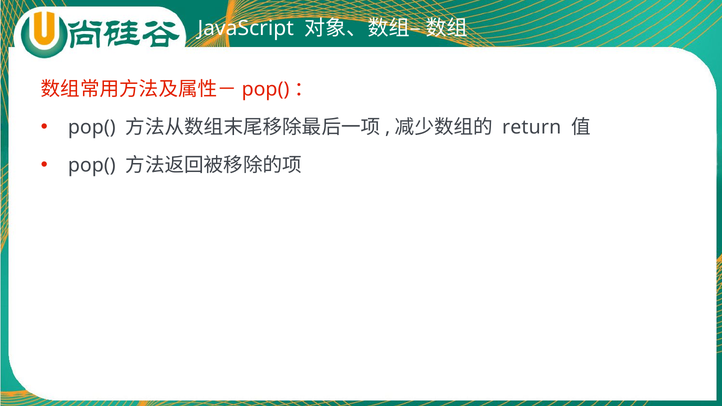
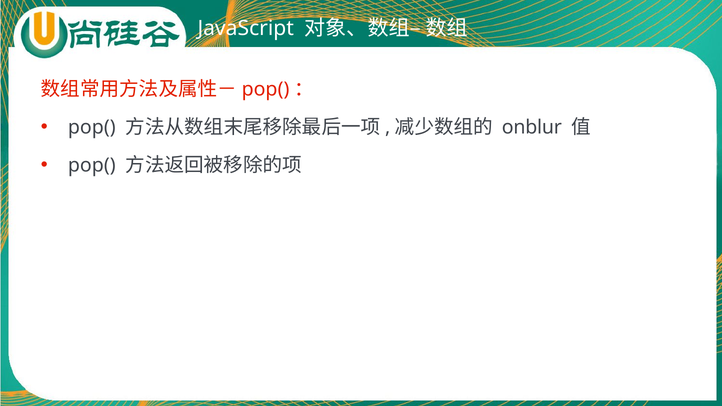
return: return -> onblur (532, 127)
